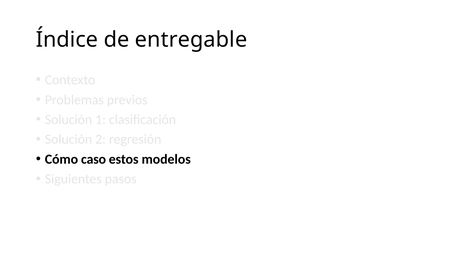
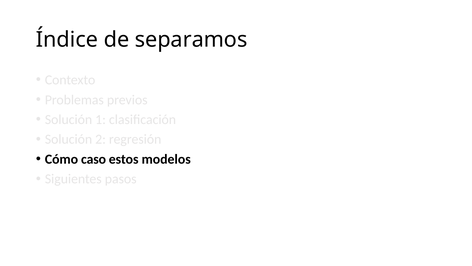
entregable: entregable -> separamos (191, 40)
